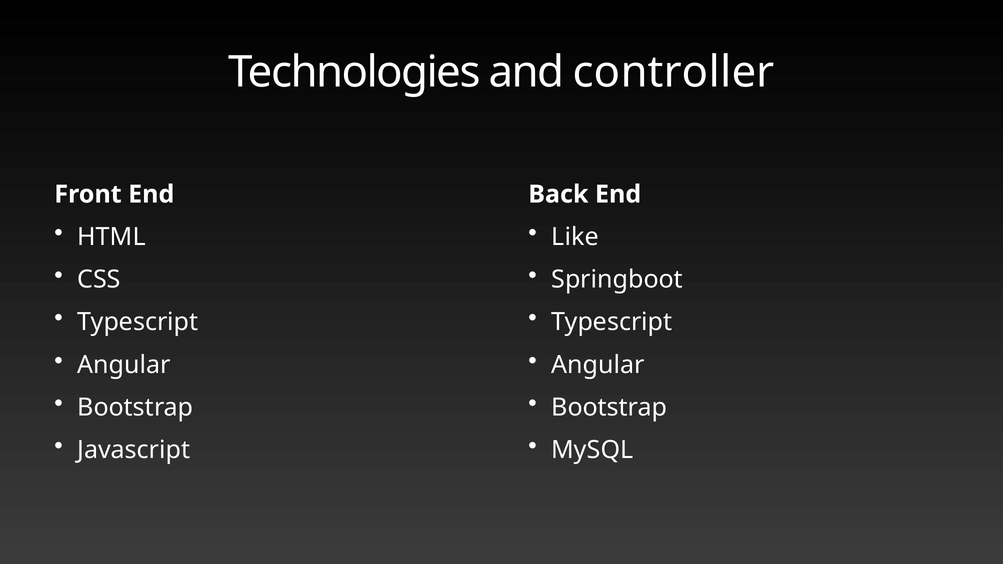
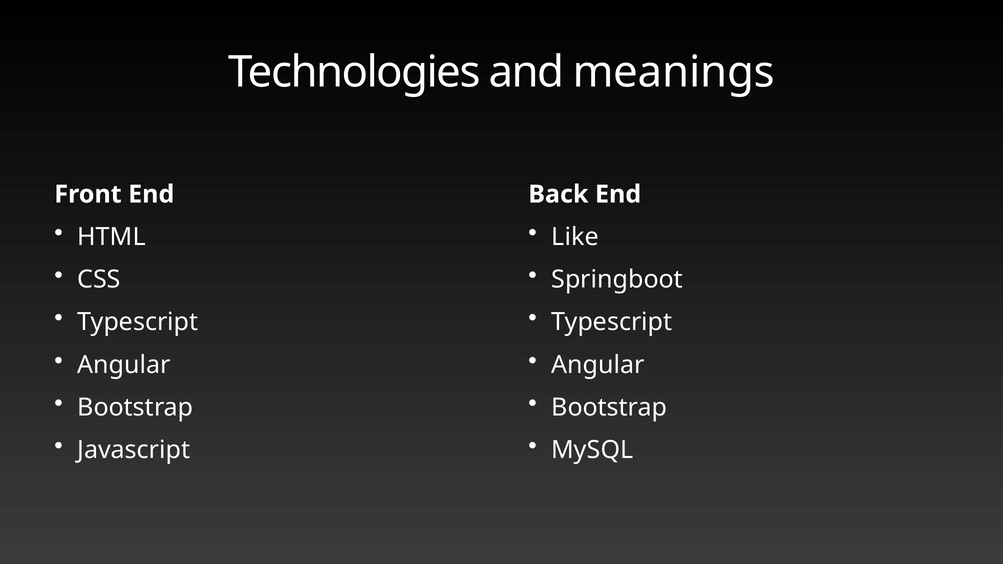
controller: controller -> meanings (674, 72)
